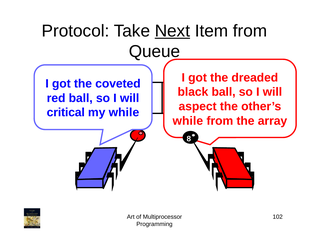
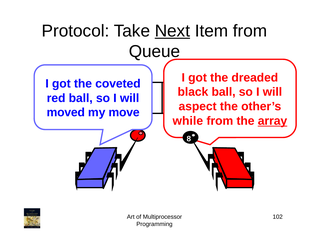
critical: critical -> moved (66, 112)
my while: while -> move (124, 112)
array underline: none -> present (273, 121)
